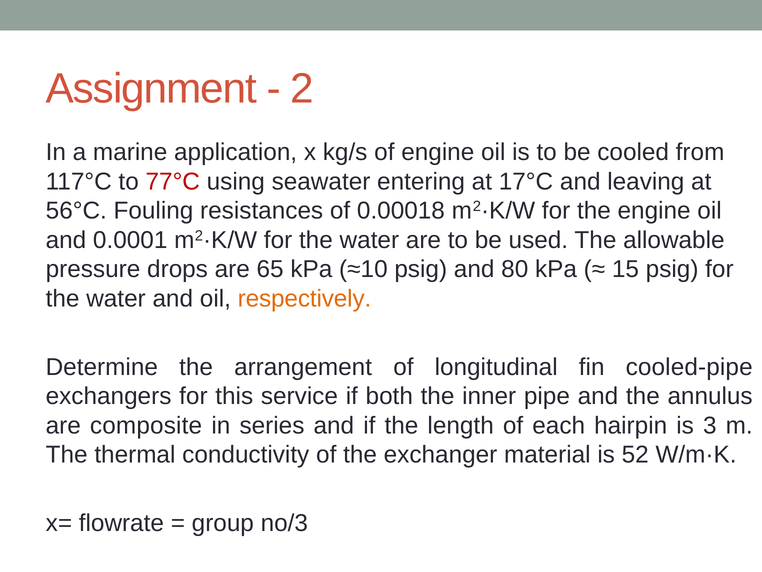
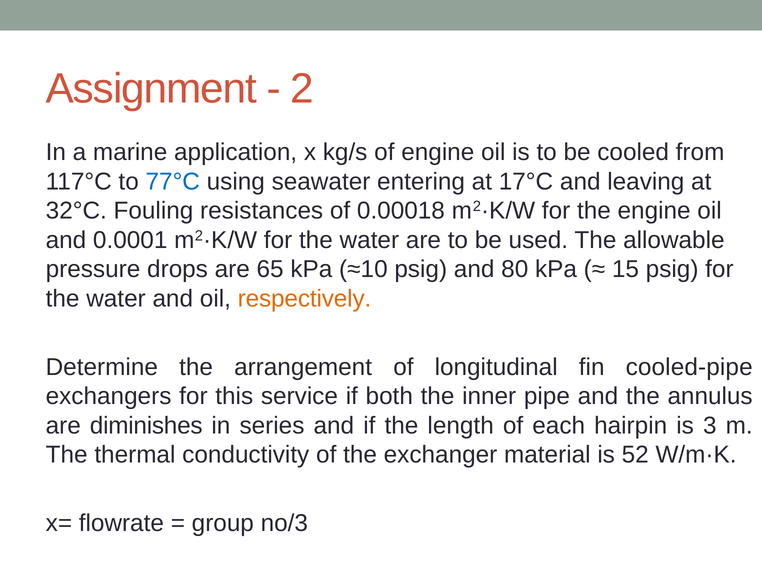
77°C colour: red -> blue (173, 182)
56°C: 56°C -> 32°C (76, 211)
composite: composite -> diminishes (146, 425)
